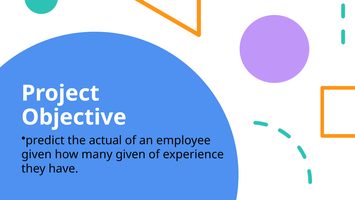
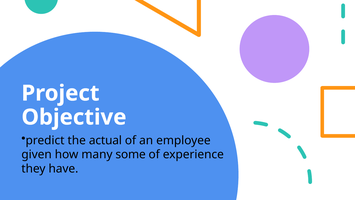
many given: given -> some (131, 154)
